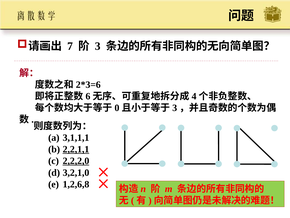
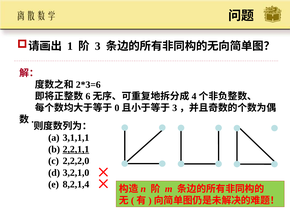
7: 7 -> 1 (70, 46)
2,2,2,0 underline: present -> none (76, 161)
1,2,6,8: 1,2,6,8 -> 8,2,1,4 (76, 184)
